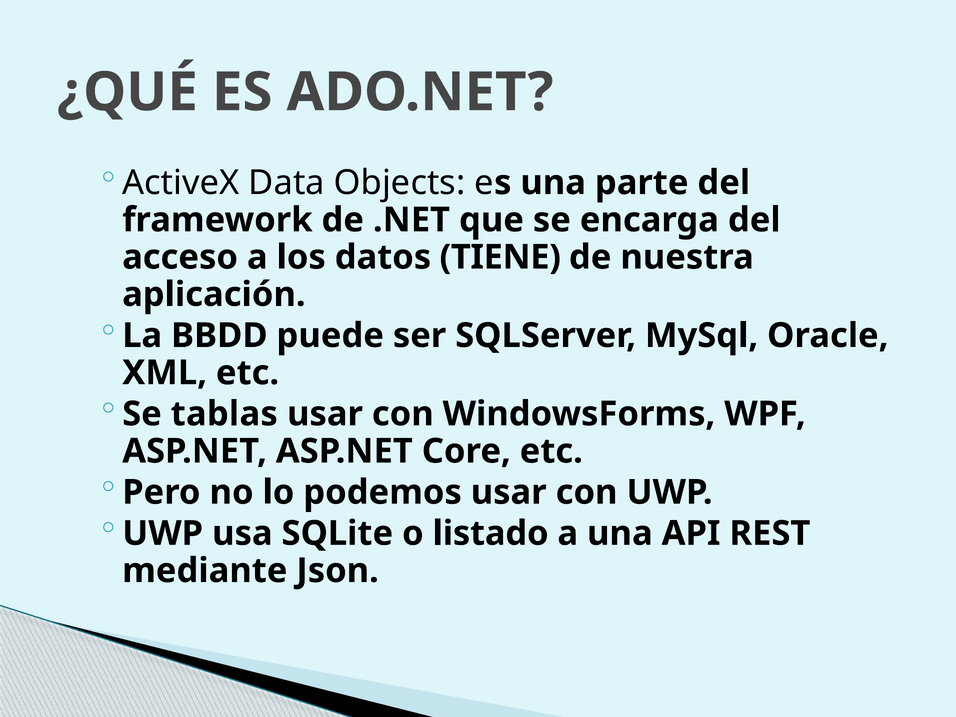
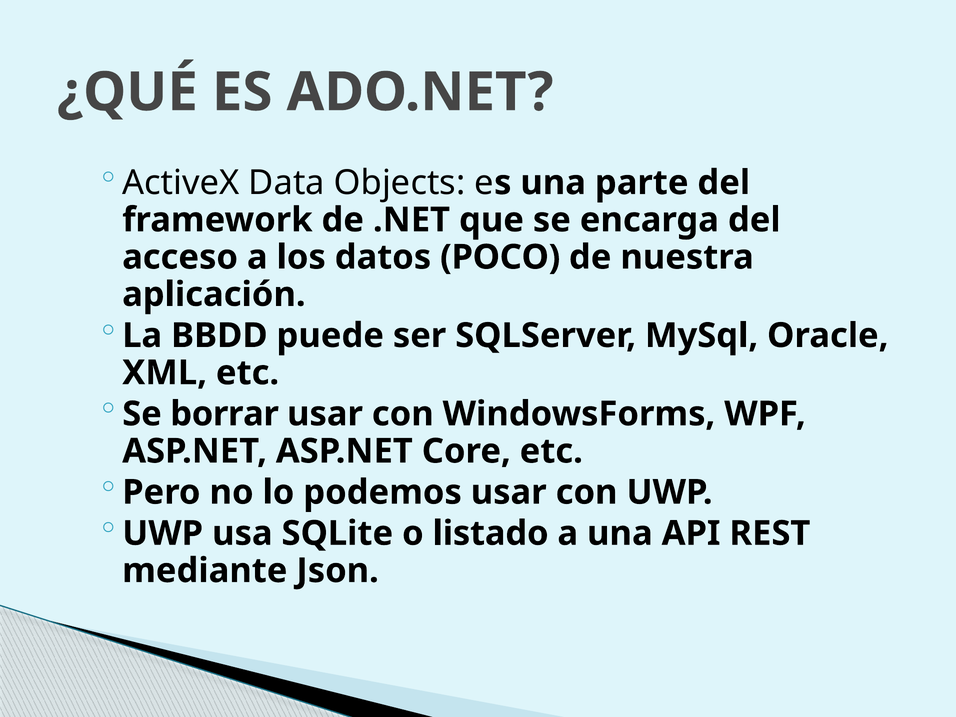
TIENE: TIENE -> POCO (500, 257)
tablas: tablas -> borrar (225, 414)
